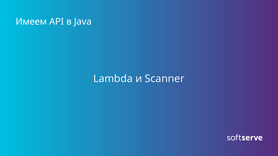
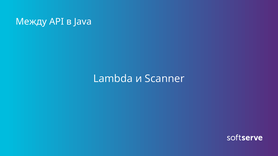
Имеем: Имеем -> Между (31, 22)
